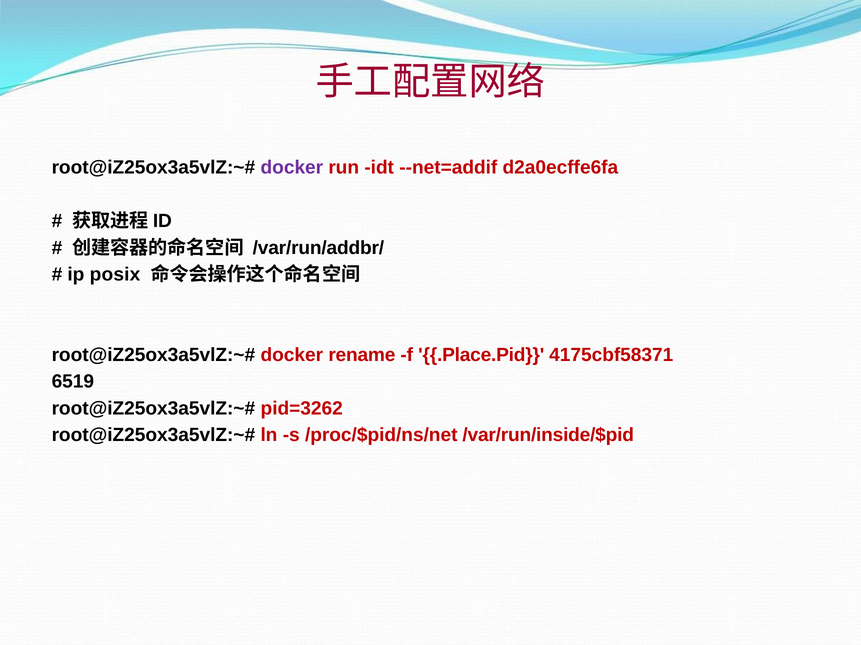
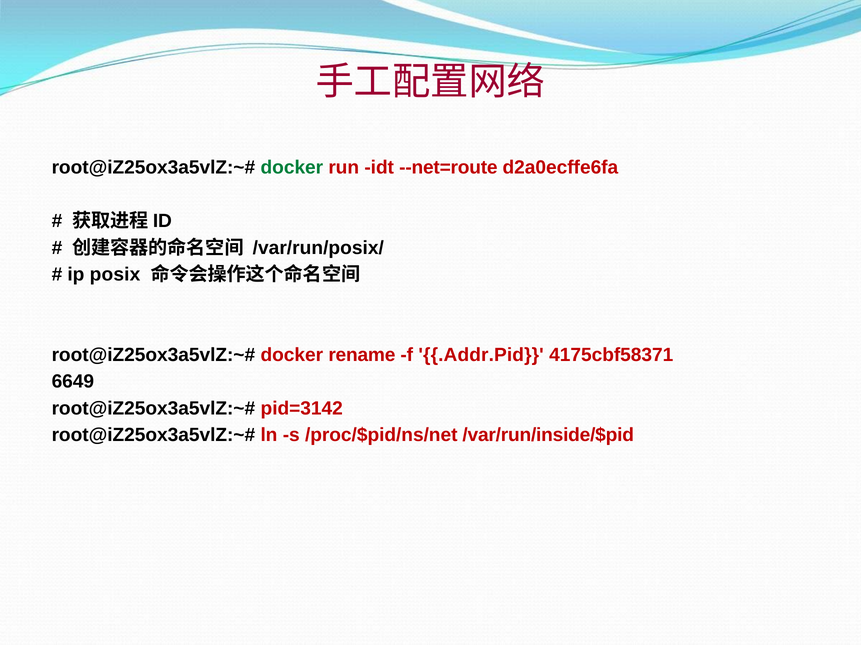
docker colour: purple -> green (292, 168)
--net=addif: --net=addif -> --net=route (448, 168)
/var/run/addbr/: /var/run/addbr/ -> /var/run/posix/ (318, 248)
.Place.Pid: .Place.Pid -> .Addr.Pid (481, 355)
6519: 6519 -> 6649 (73, 382)
pid=3262: pid=3262 -> pid=3142 (302, 409)
